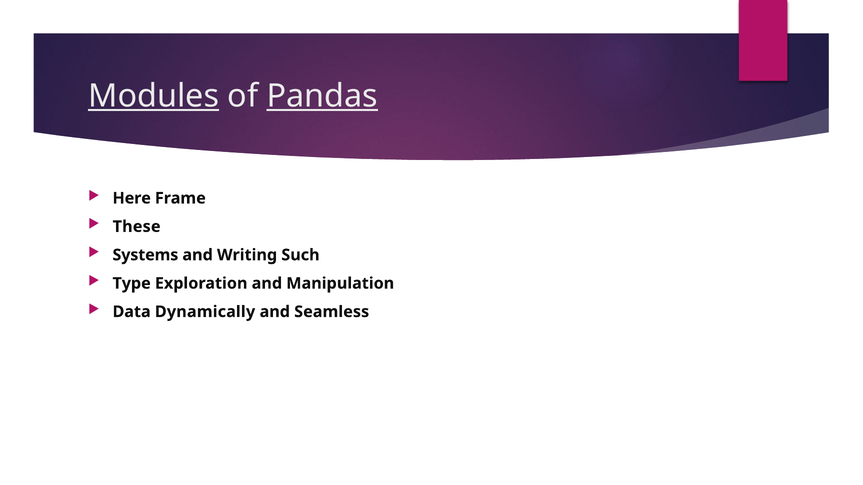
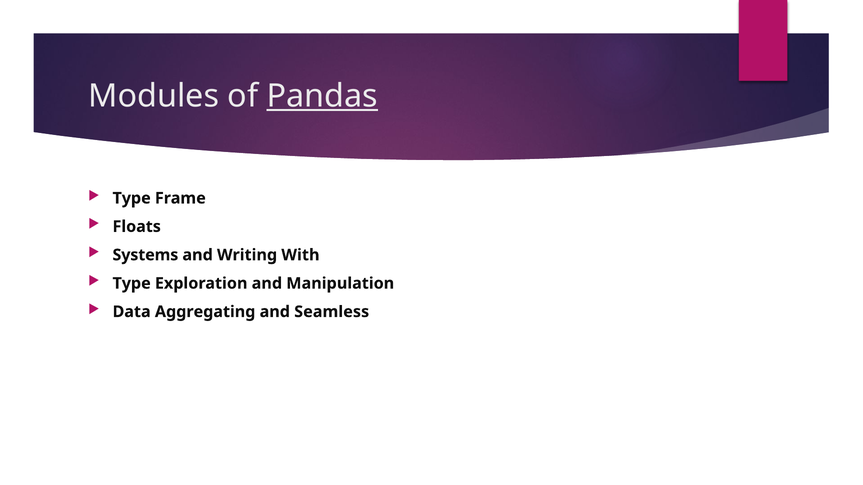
Modules underline: present -> none (154, 96)
Here: Here -> Type (132, 198)
These: These -> Floats (137, 227)
Such: Such -> With (300, 255)
Dynamically: Dynamically -> Aggregating (205, 312)
